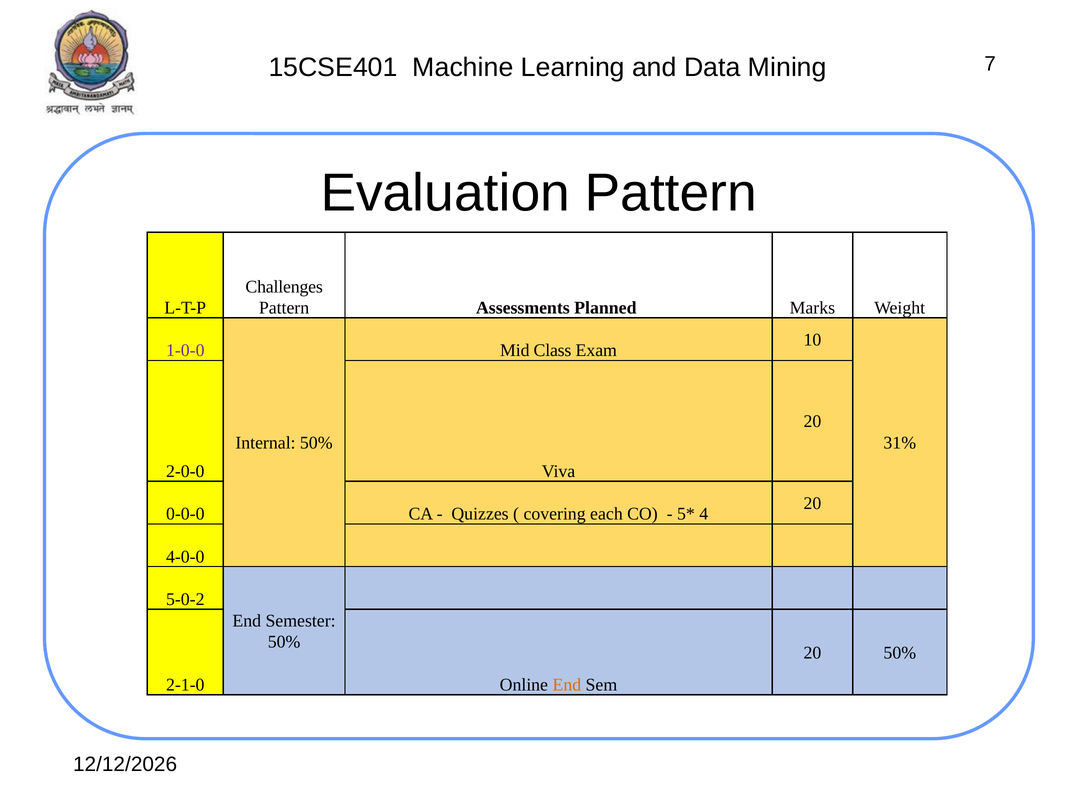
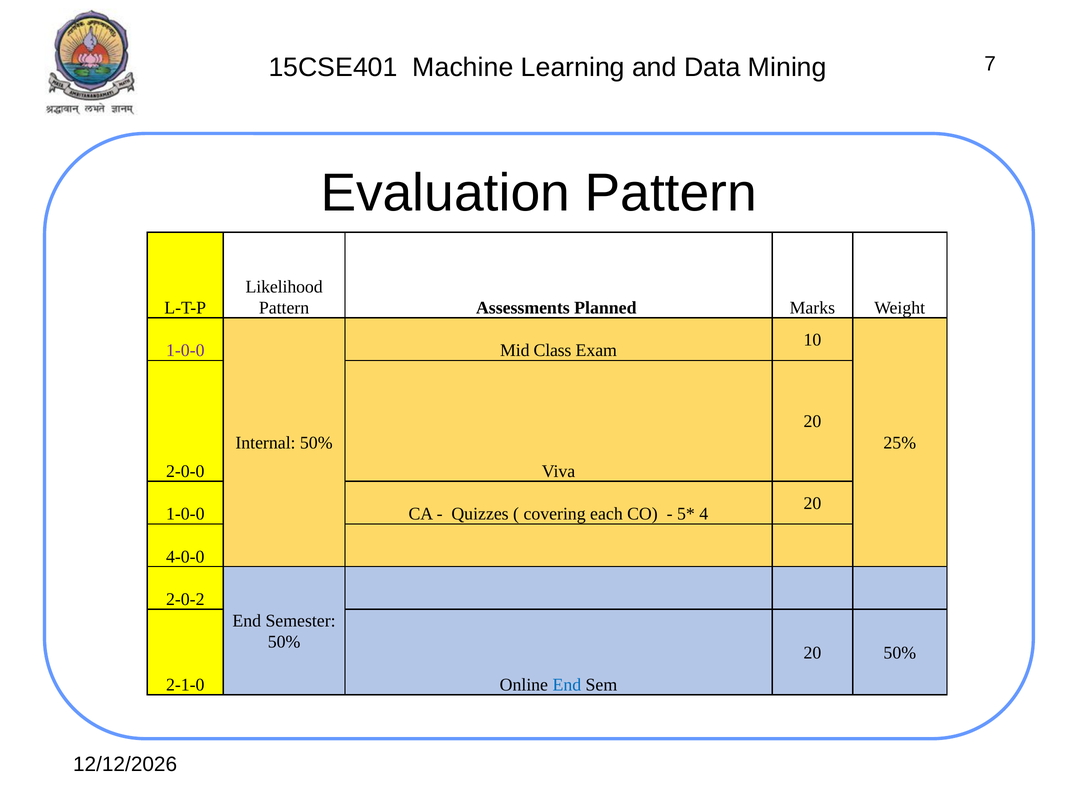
Challenges: Challenges -> Likelihood (284, 287)
31%: 31% -> 25% (900, 443)
0-0-0: 0-0-0 -> 1-0-0 (185, 515)
5-0-2: 5-0-2 -> 2-0-2 (185, 600)
End colour: orange -> blue (567, 686)
